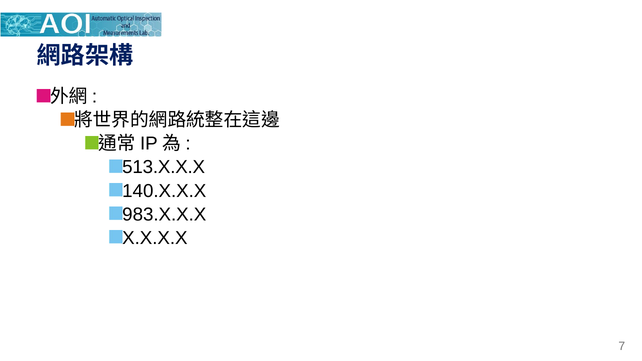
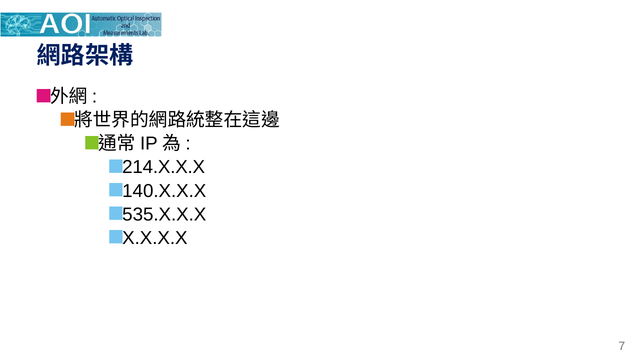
513.X.X.X: 513.X.X.X -> 214.X.X.X (164, 167)
983.X.X.X: 983.X.X.X -> 535.X.X.X (164, 214)
